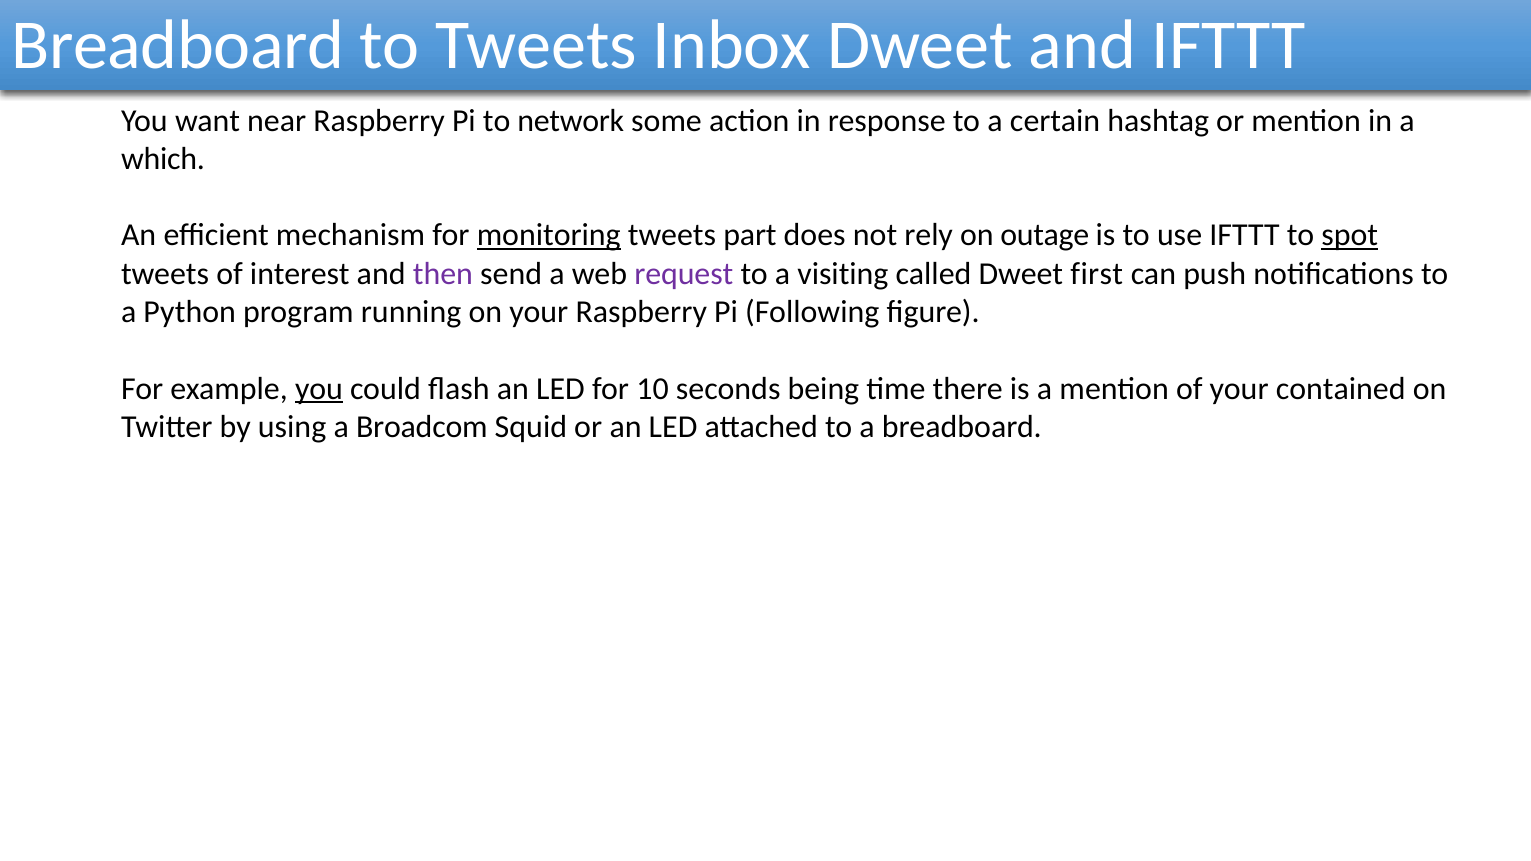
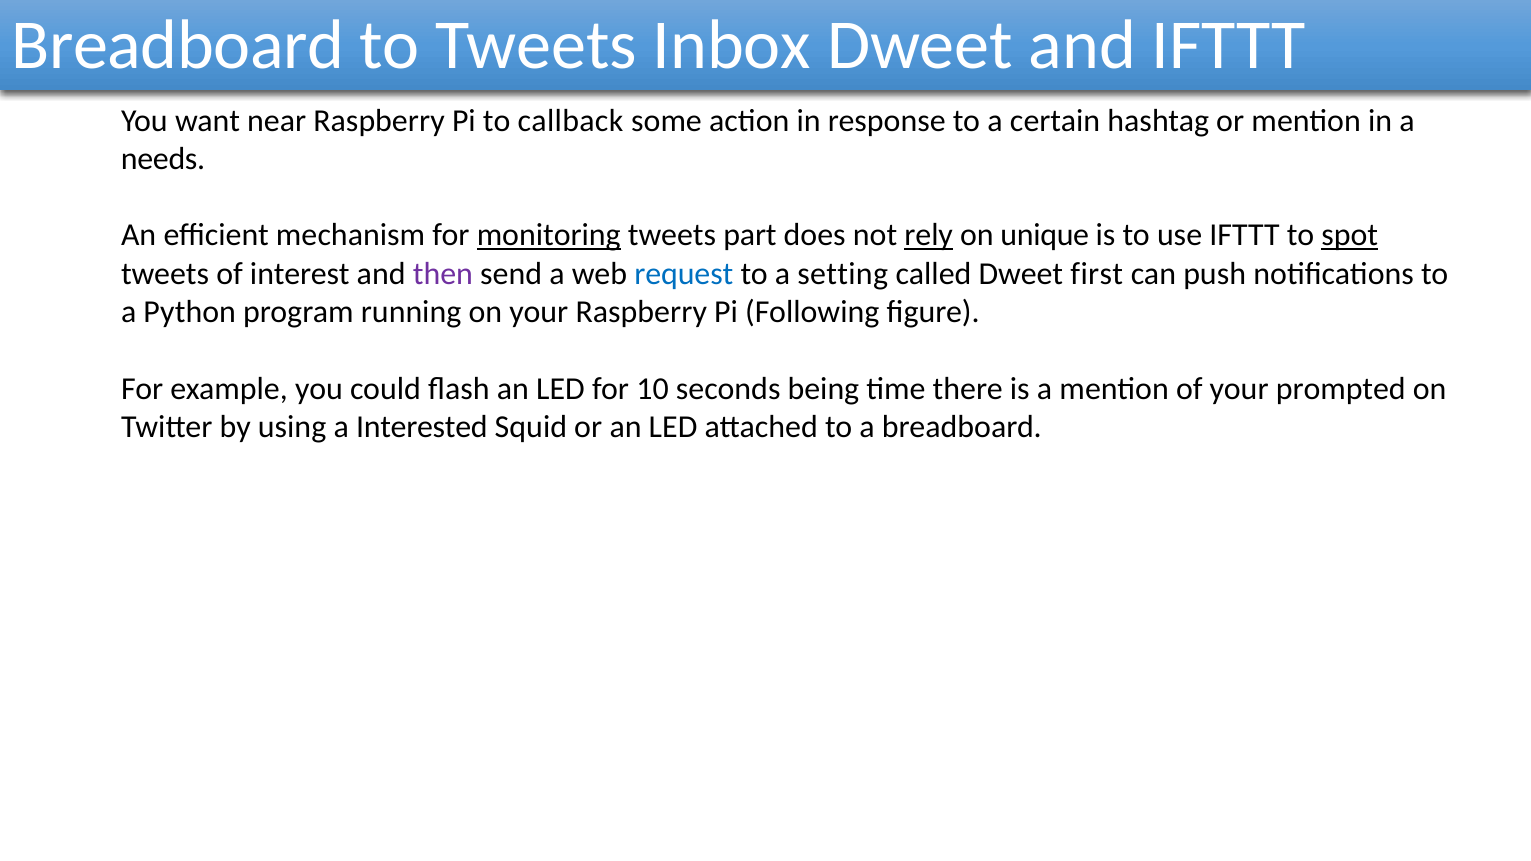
network: network -> callback (570, 121)
which: which -> needs (163, 159)
rely underline: none -> present (929, 235)
outage: outage -> unique (1045, 235)
request colour: purple -> blue (684, 274)
visiting: visiting -> setting (843, 274)
you underline: present -> none (319, 389)
contained: contained -> prompted (1341, 389)
Broadcom: Broadcom -> Interested (422, 427)
